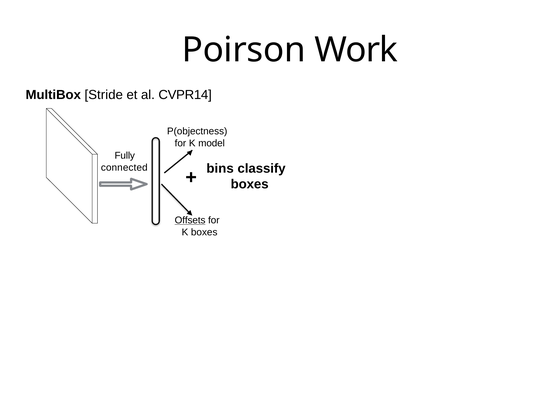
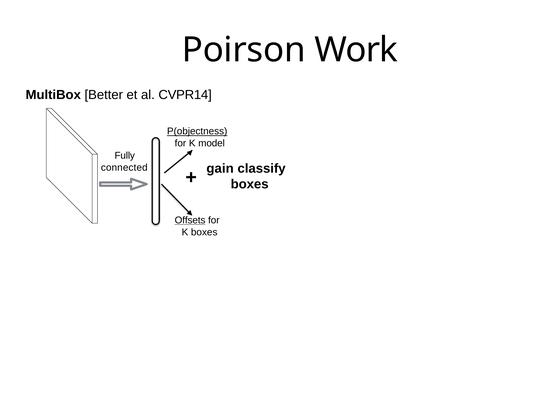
Stride: Stride -> Better (104, 95)
P(objectness underline: none -> present (197, 131)
bins: bins -> gain (220, 169)
